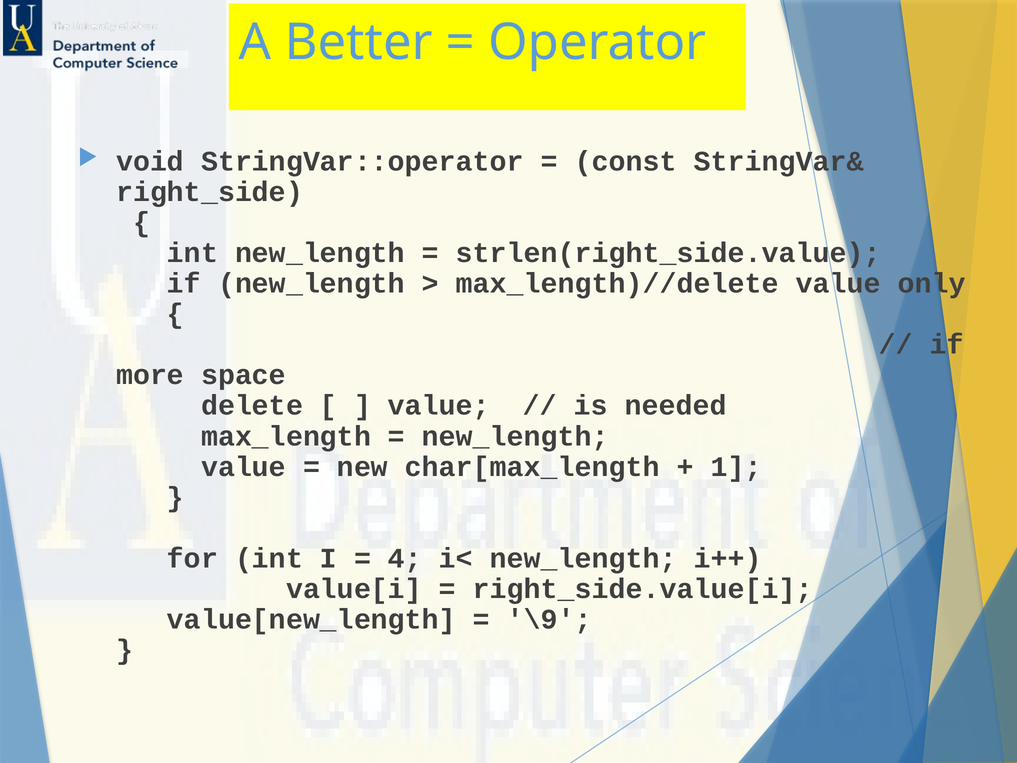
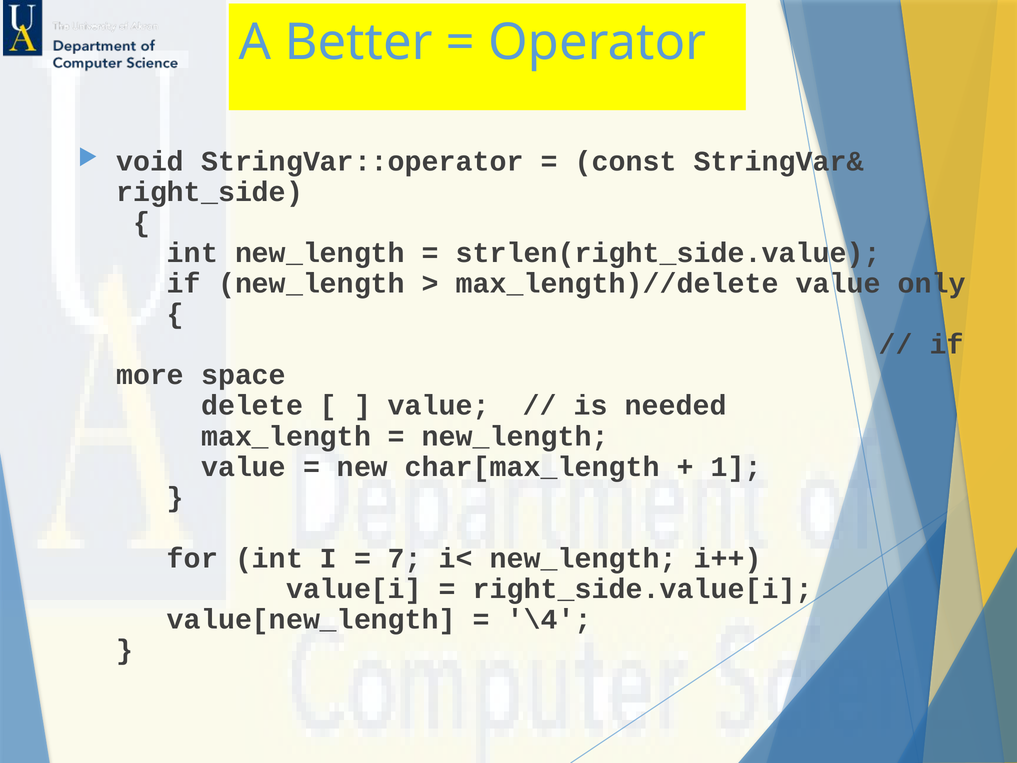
4: 4 -> 7 (405, 558)
\9: \9 -> \4 (549, 619)
